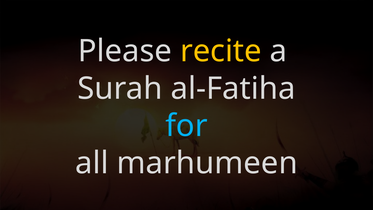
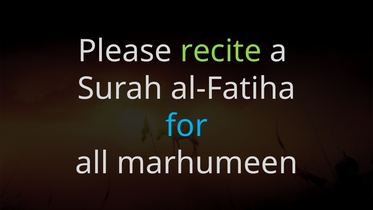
recite colour: yellow -> light green (221, 51)
